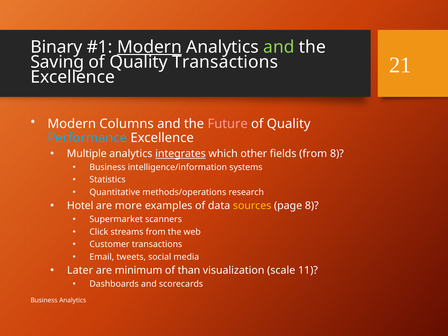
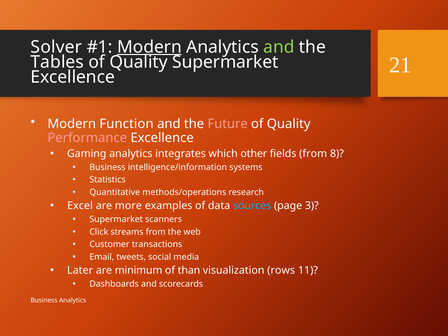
Binary: Binary -> Solver (56, 47)
Saving: Saving -> Tables (57, 62)
Quality Transactions: Transactions -> Supermarket (225, 62)
Columns: Columns -> Function (126, 124)
Performance colour: light blue -> pink (87, 138)
Multiple: Multiple -> Gaming (87, 154)
integrates underline: present -> none (181, 154)
Hotel: Hotel -> Excel (80, 206)
sources colour: yellow -> light blue (252, 206)
page 8: 8 -> 3 (312, 206)
scale: scale -> rows (281, 270)
